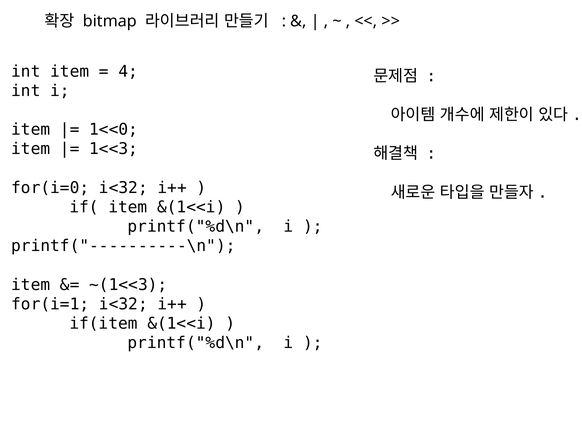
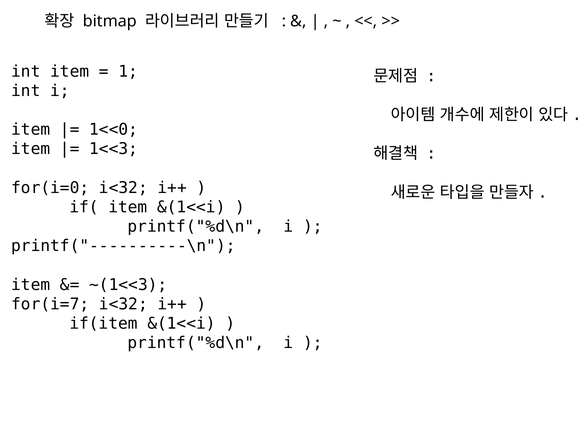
4: 4 -> 1 (128, 72)
for(i=1: for(i=1 -> for(i=7 (50, 304)
